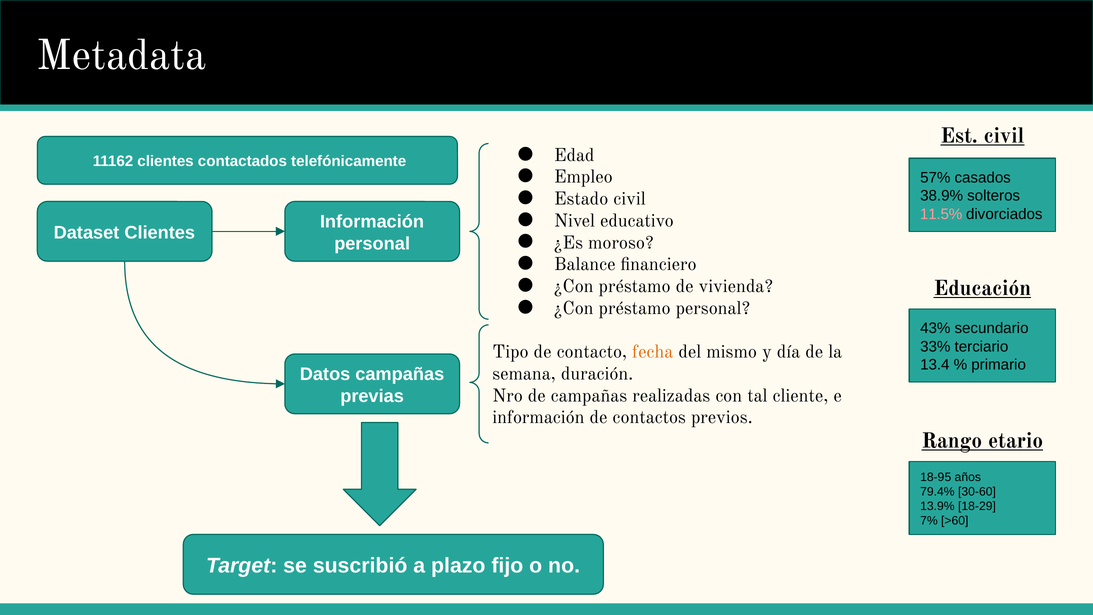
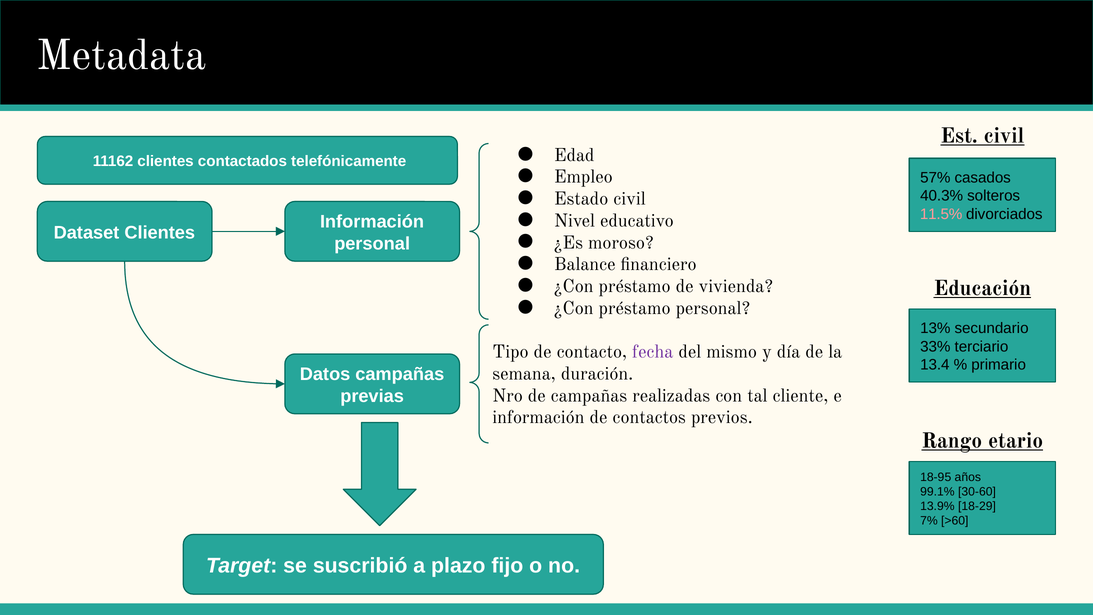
38.9%: 38.9% -> 40.3% (942, 196)
43%: 43% -> 13% (935, 328)
fecha colour: orange -> purple (653, 352)
79.4%: 79.4% -> 99.1% (937, 492)
